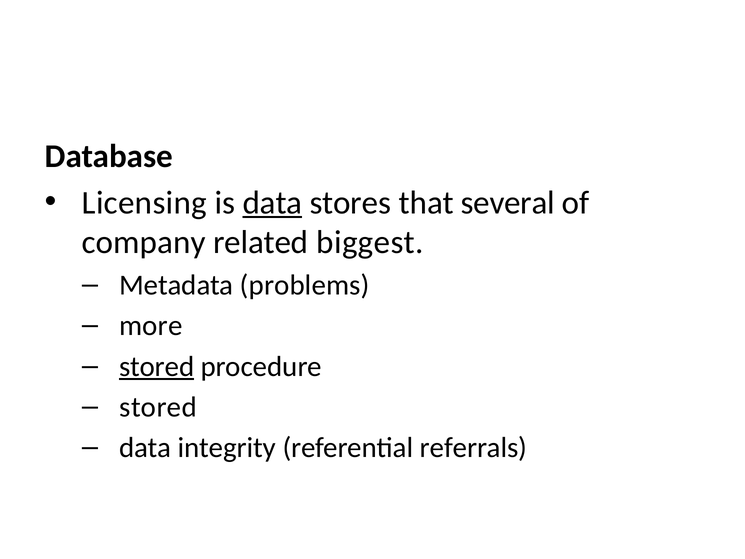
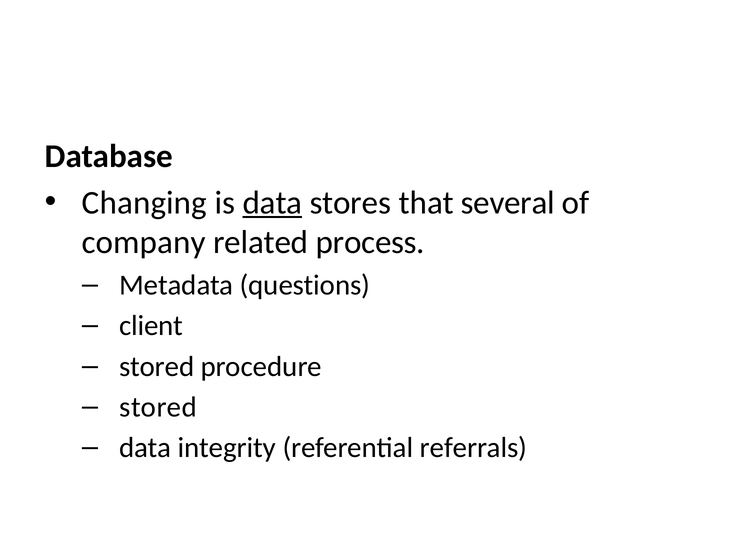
Licensing: Licensing -> Changing (144, 203)
biggest: biggest -> process (370, 242)
problems: problems -> questions (305, 285)
more: more -> client (151, 326)
stored underline: present -> none (157, 366)
